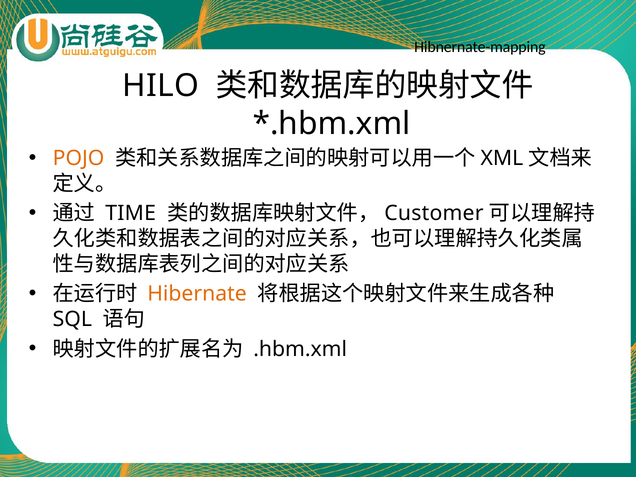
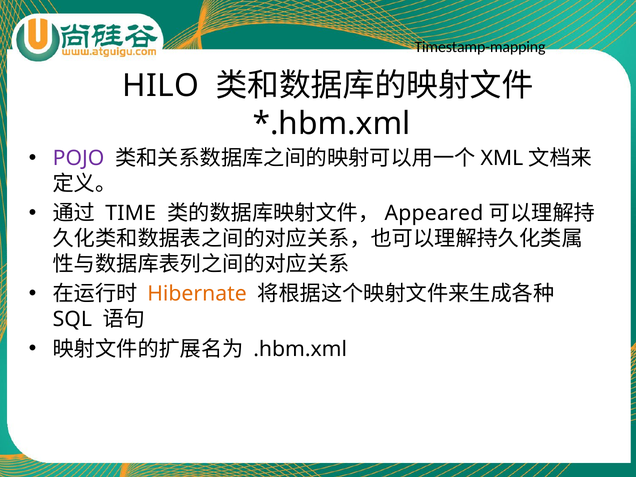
Hibnernate-mapping: Hibnernate-mapping -> Timestamp-mapping (480, 47)
POJO colour: orange -> purple (79, 158)
Customer: Customer -> Appeared (434, 213)
